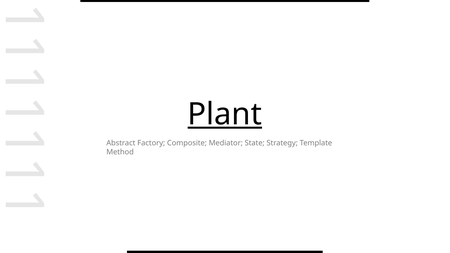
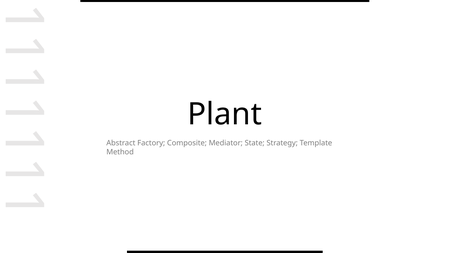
Plant underline: present -> none (225, 114)
